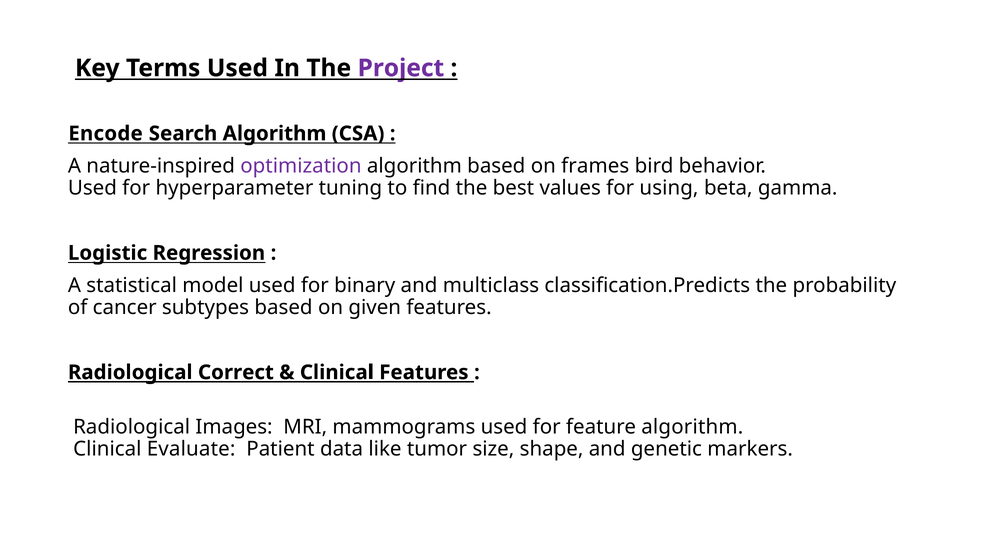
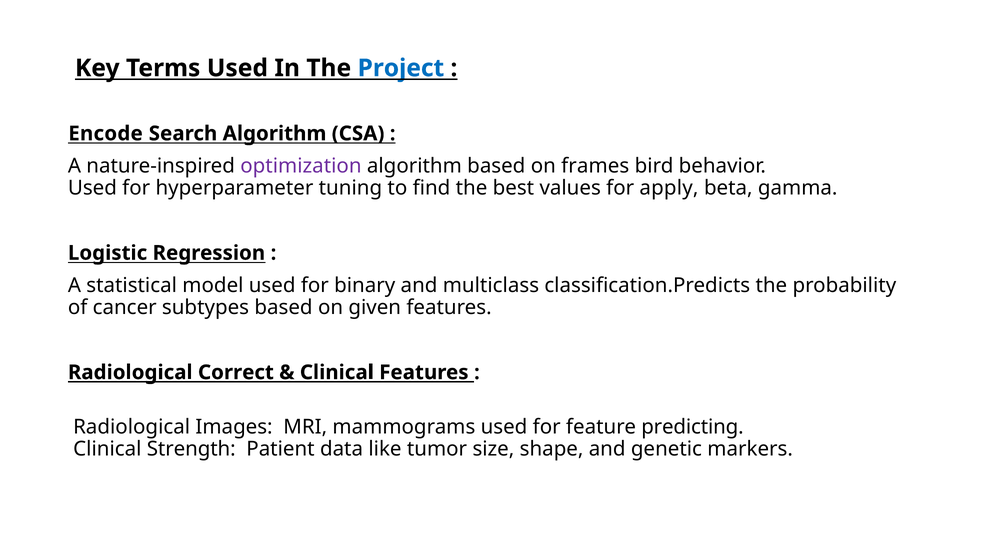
Project colour: purple -> blue (401, 68)
using: using -> apply (669, 188)
feature algorithm: algorithm -> predicting (692, 427)
Evaluate: Evaluate -> Strength (191, 449)
